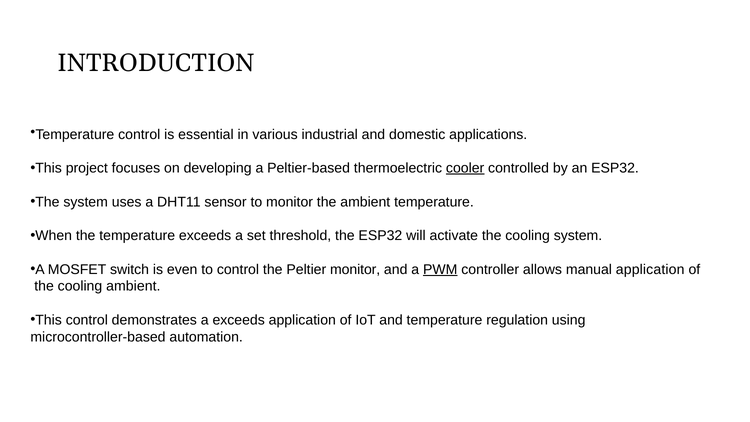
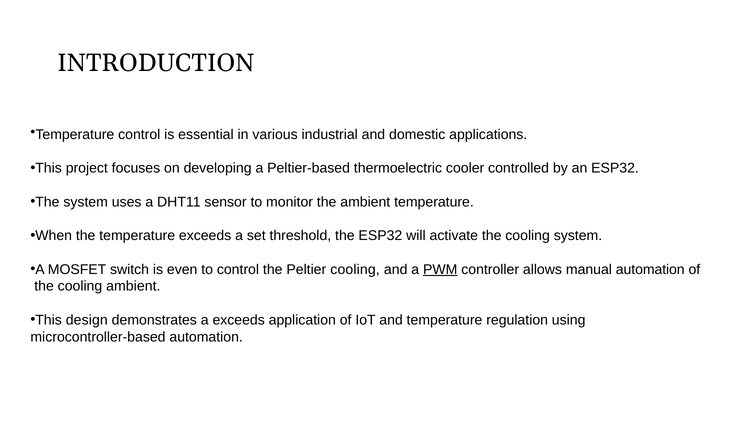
cooler underline: present -> none (465, 168)
Peltier monitor: monitor -> cooling (355, 269)
manual application: application -> automation (650, 269)
This control: control -> design (87, 320)
